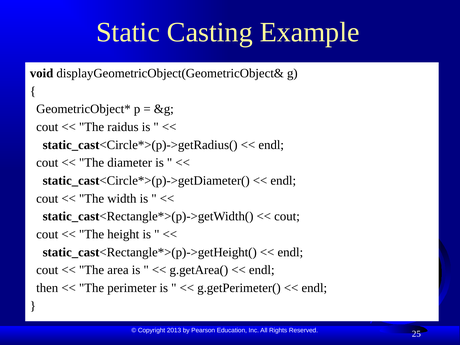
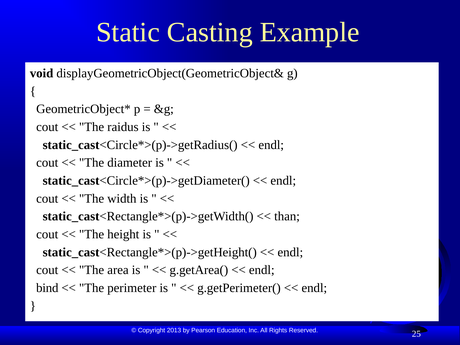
cout: cout -> than (287, 216)
then: then -> bind (47, 288)
